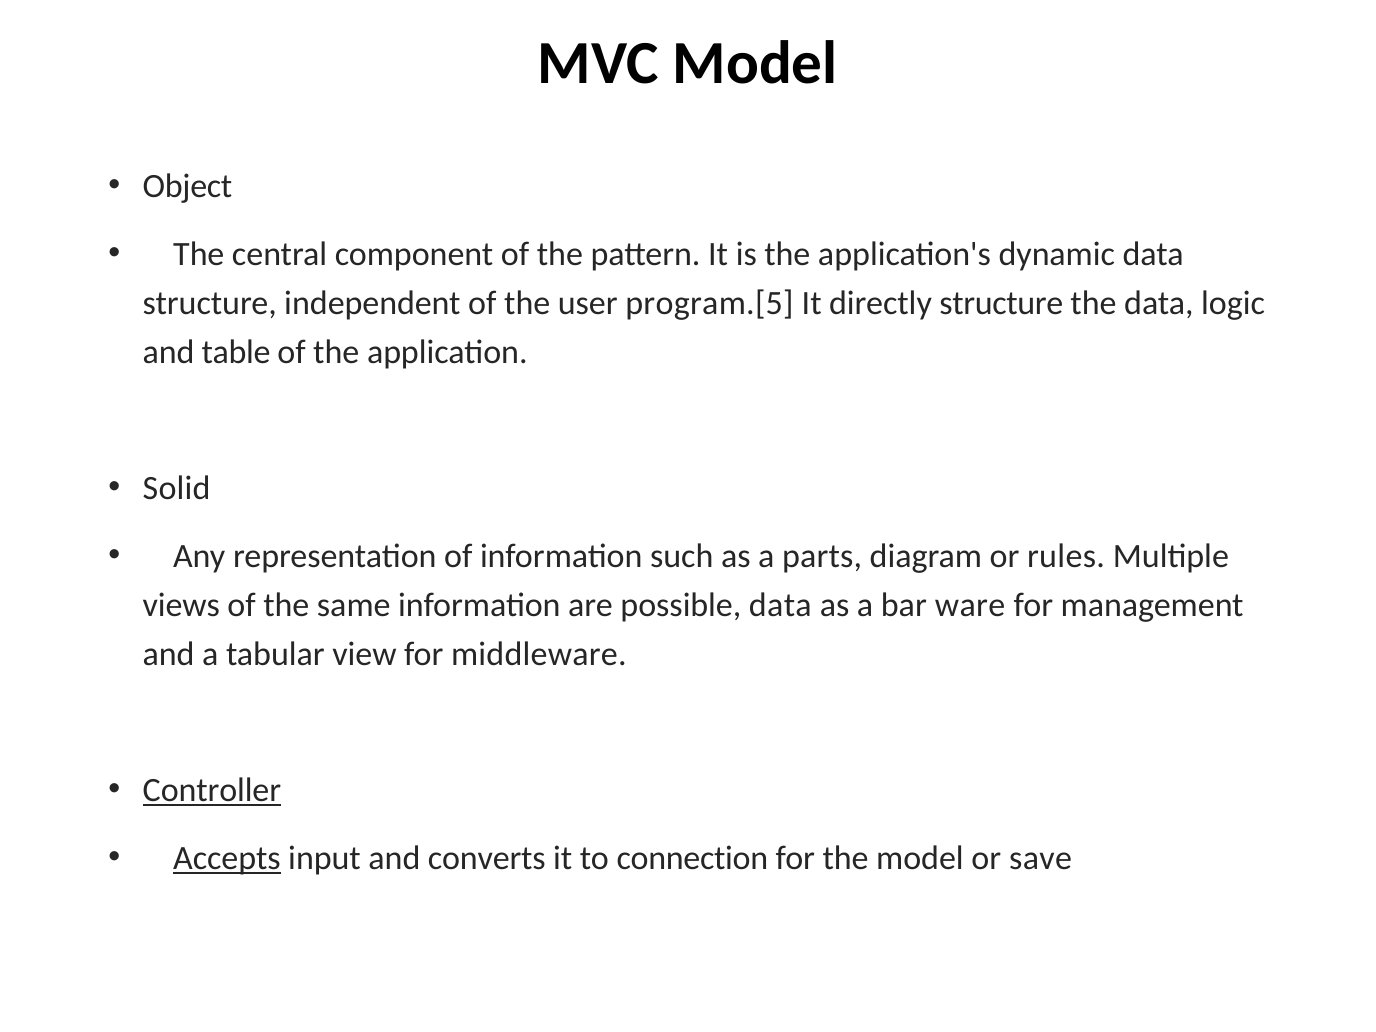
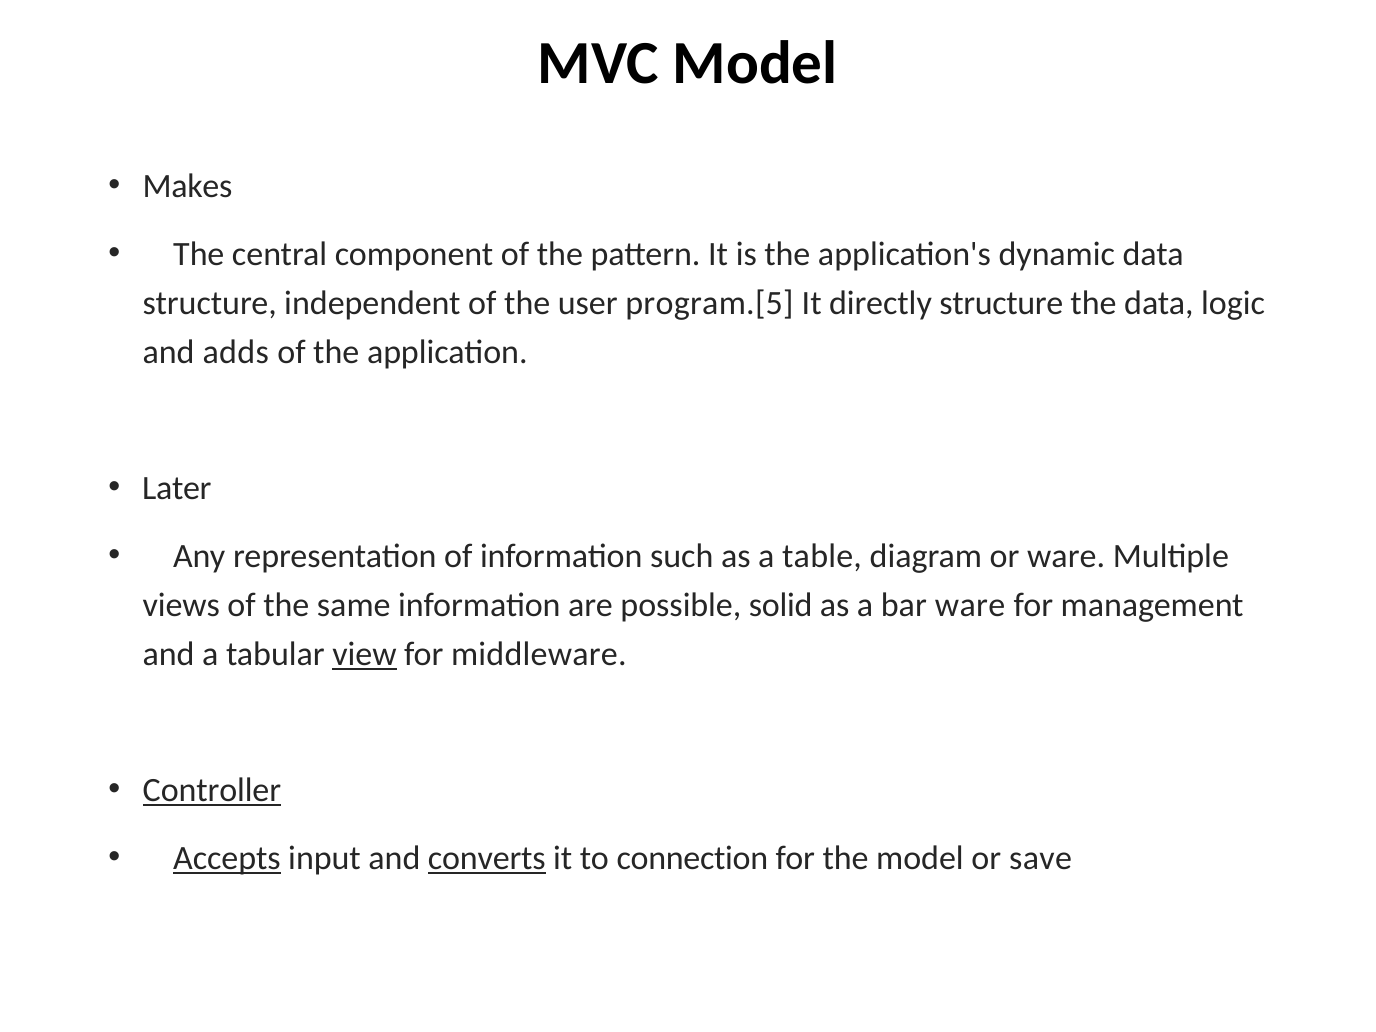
Object: Object -> Makes (188, 187)
table: table -> adds (236, 352)
Solid: Solid -> Later (177, 488)
parts: parts -> table (822, 556)
or rules: rules -> ware (1066, 556)
possible data: data -> solid (781, 605)
view underline: none -> present (365, 654)
converts underline: none -> present (487, 858)
